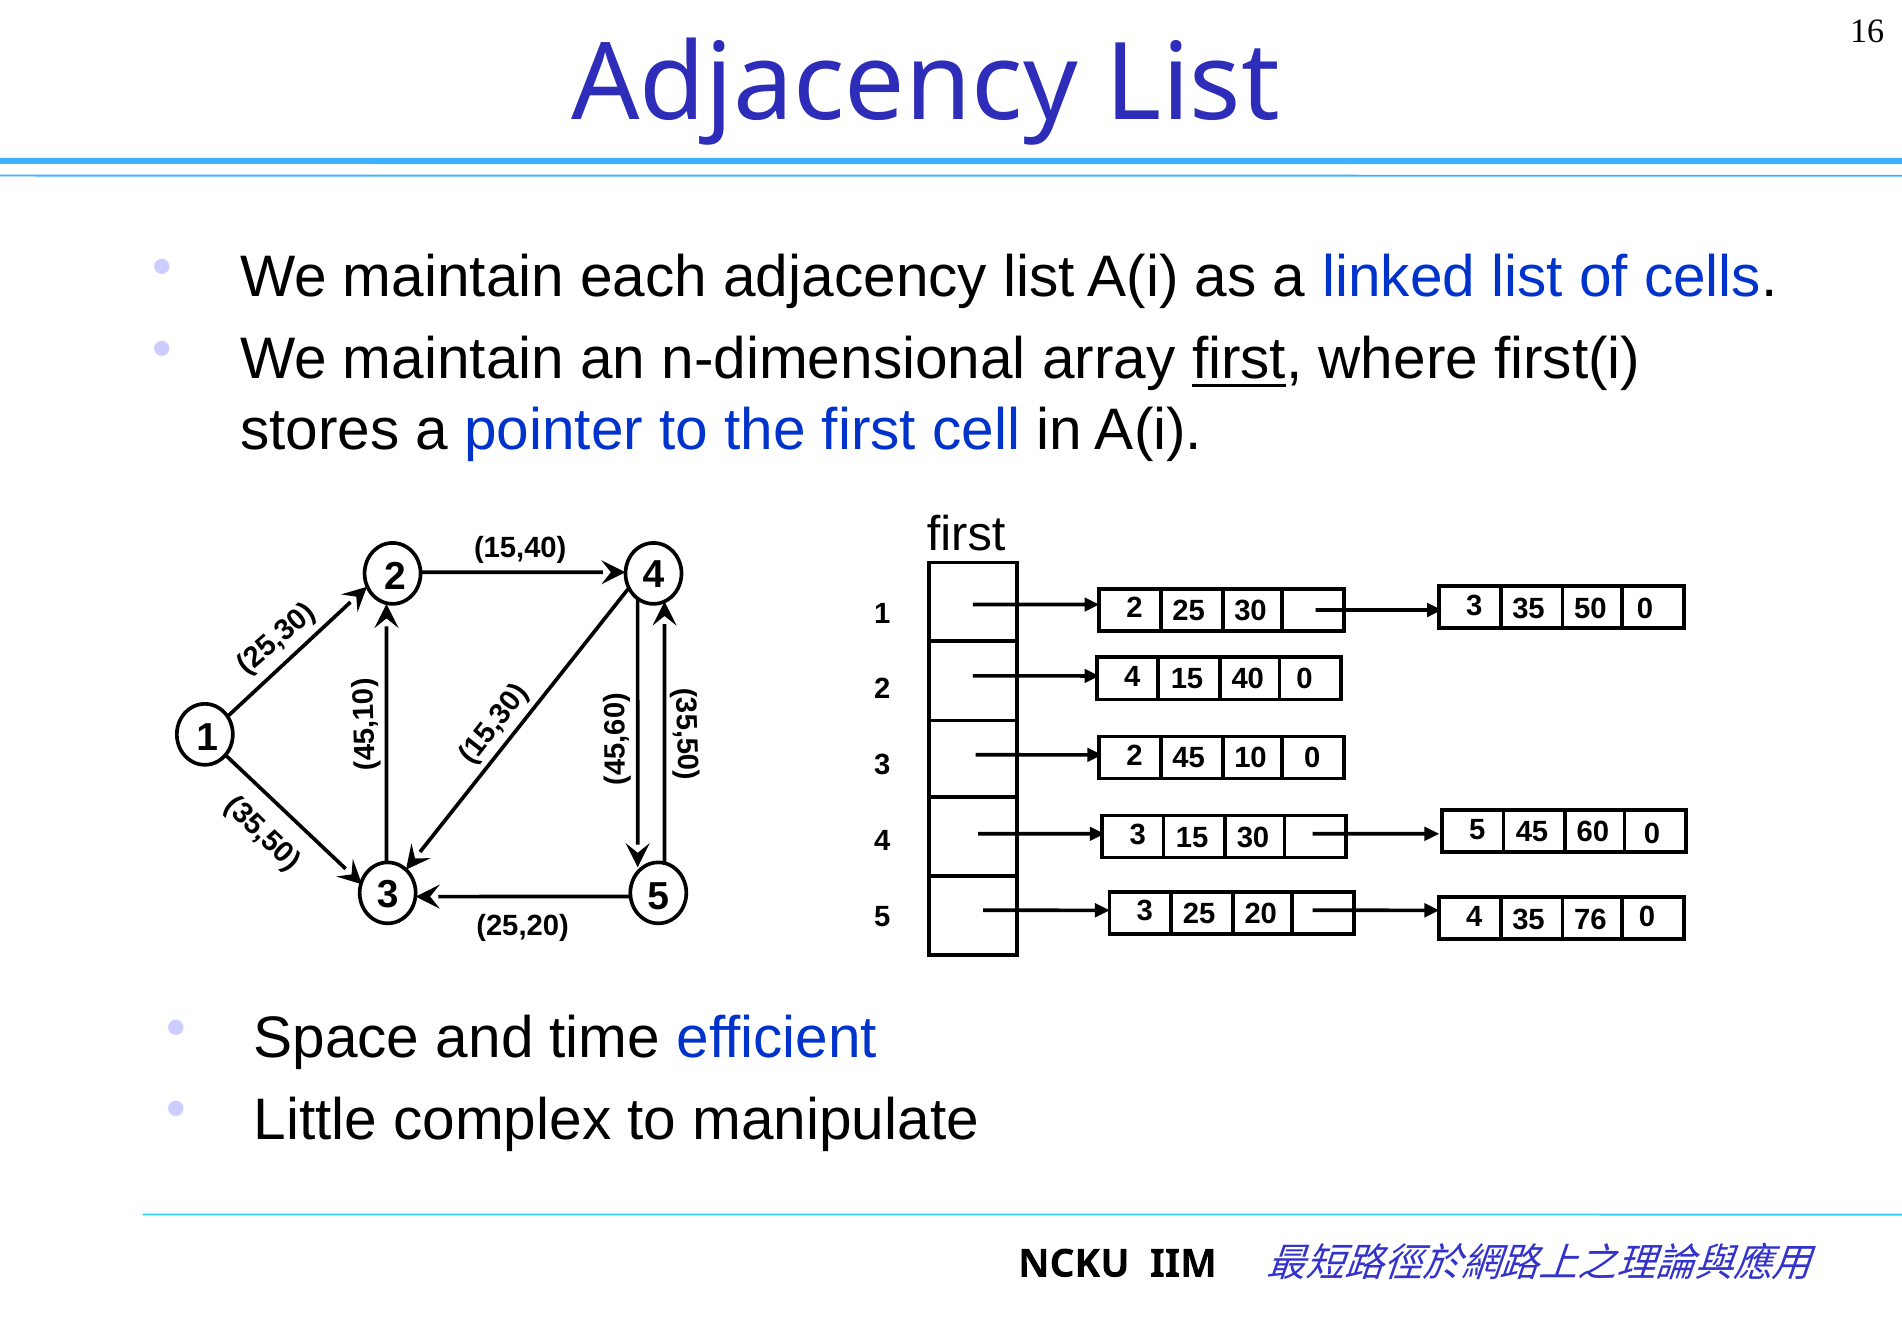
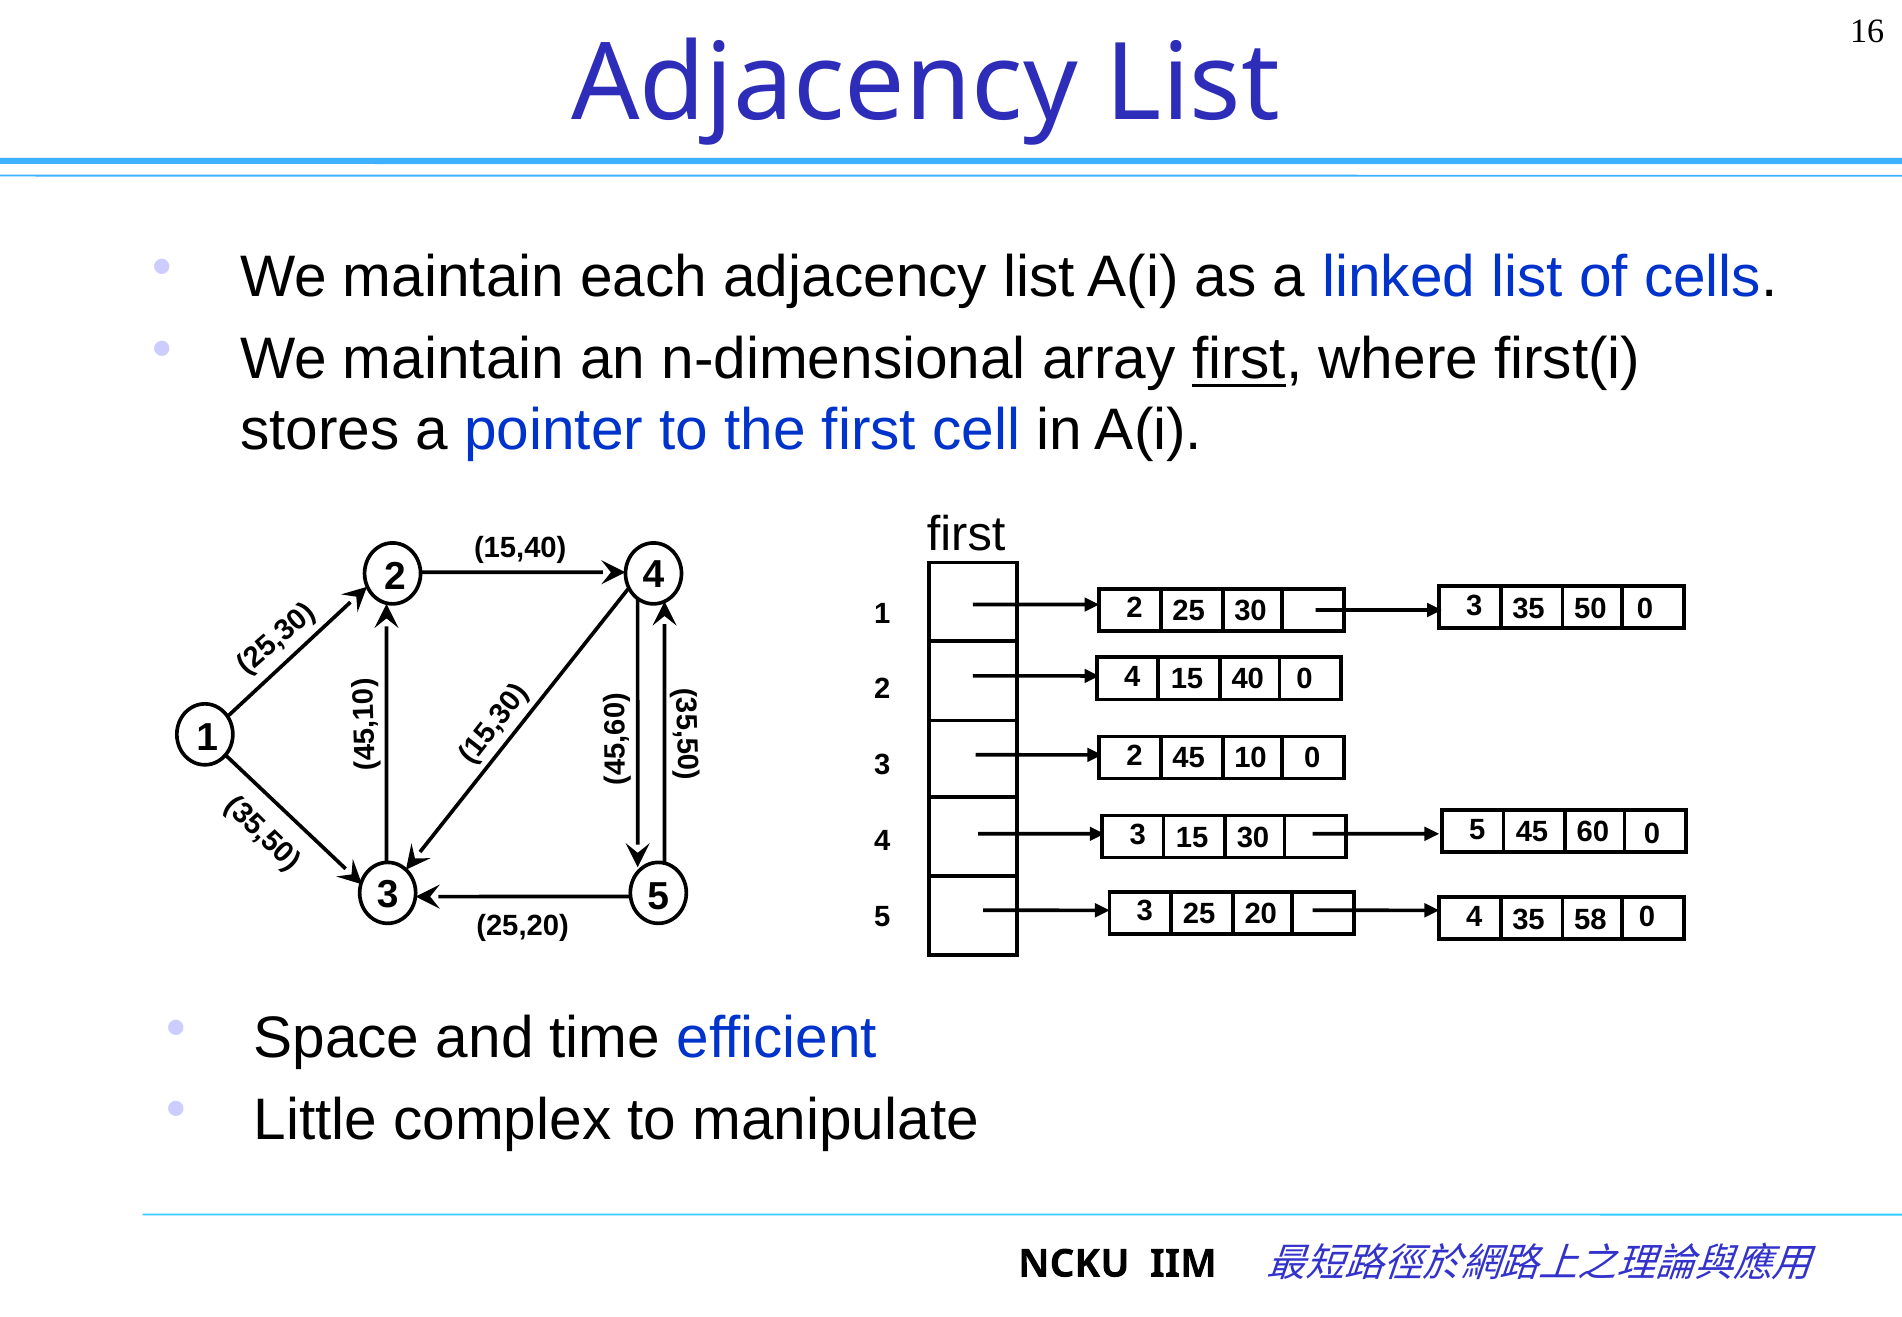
76: 76 -> 58 (1590, 920)
